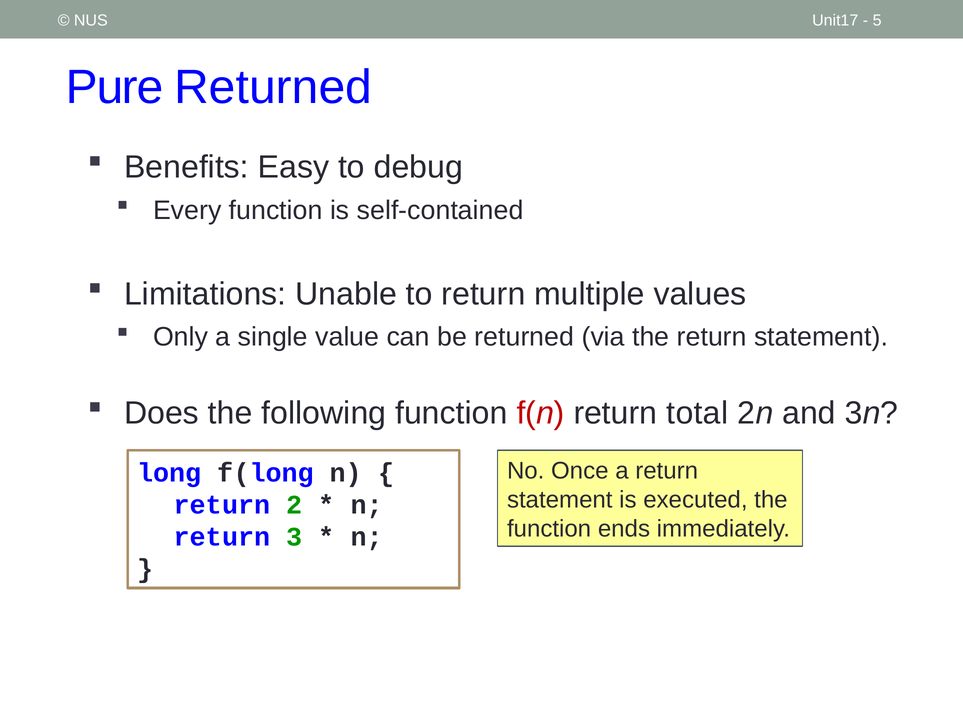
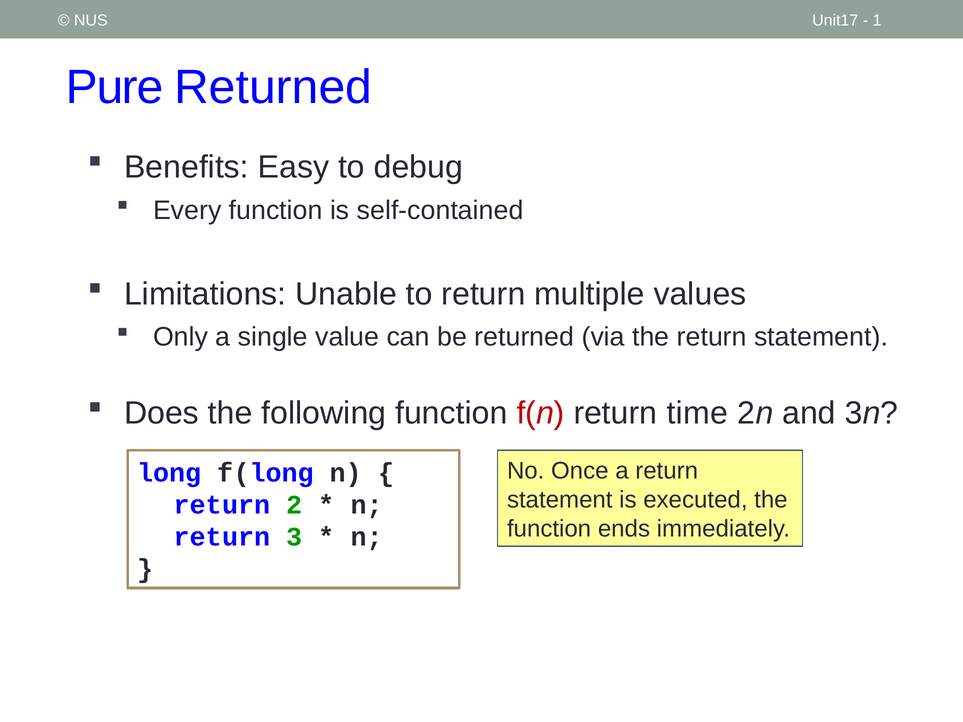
5: 5 -> 1 (877, 20)
total: total -> time (697, 413)
